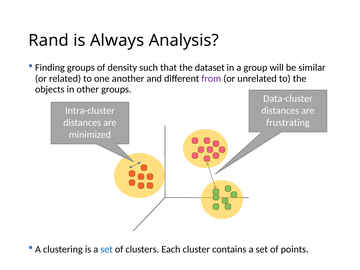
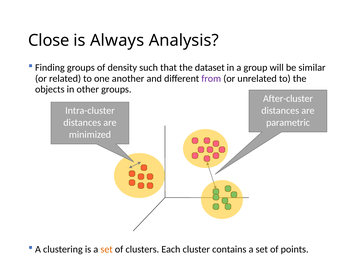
Rand: Rand -> Close (49, 40)
Data-cluster: Data-cluster -> After-cluster (288, 99)
frustrating: frustrating -> parametric (288, 123)
set colour: blue -> orange (107, 249)
